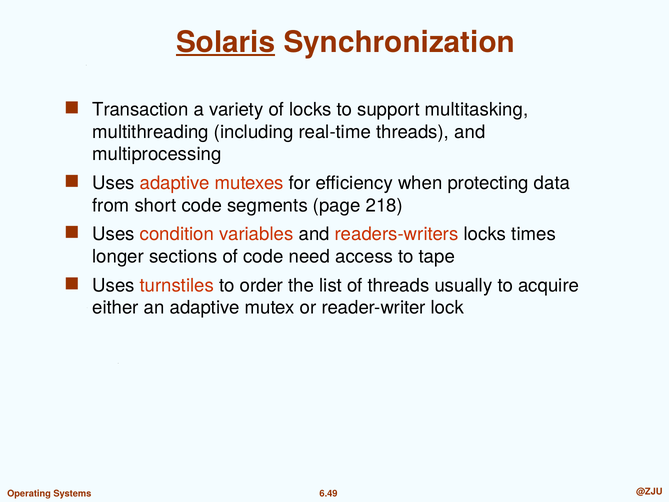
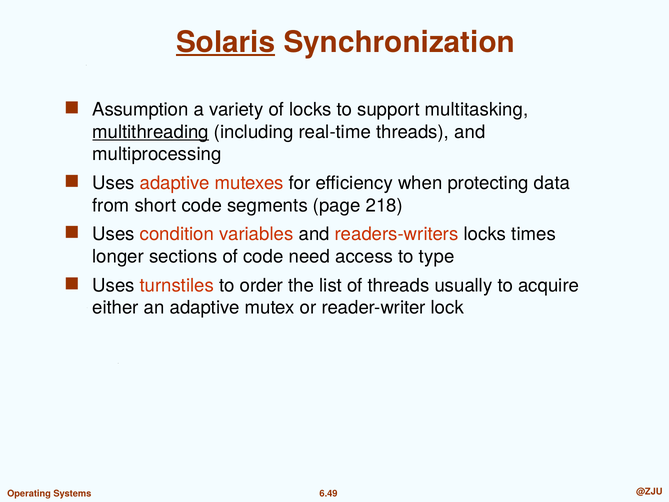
Transaction: Transaction -> Assumption (140, 110)
multithreading underline: none -> present (151, 132)
tape: tape -> type (437, 257)
